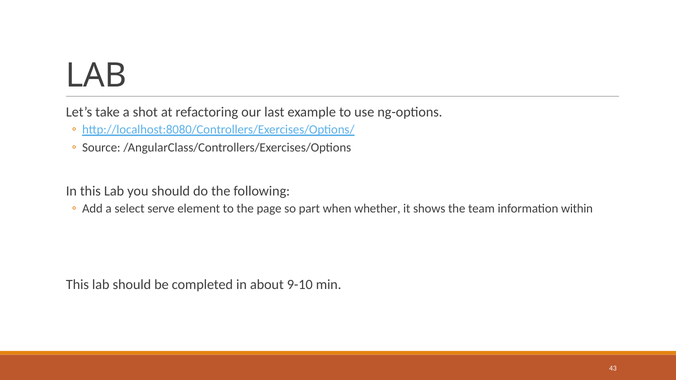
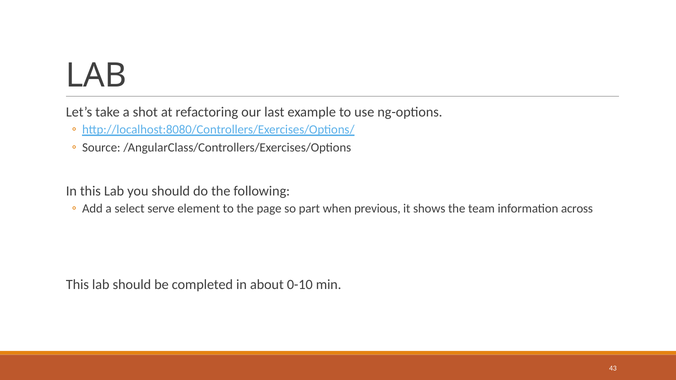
whether: whether -> previous (377, 209)
within: within -> across (577, 209)
9-10: 9-10 -> 0-10 (300, 285)
